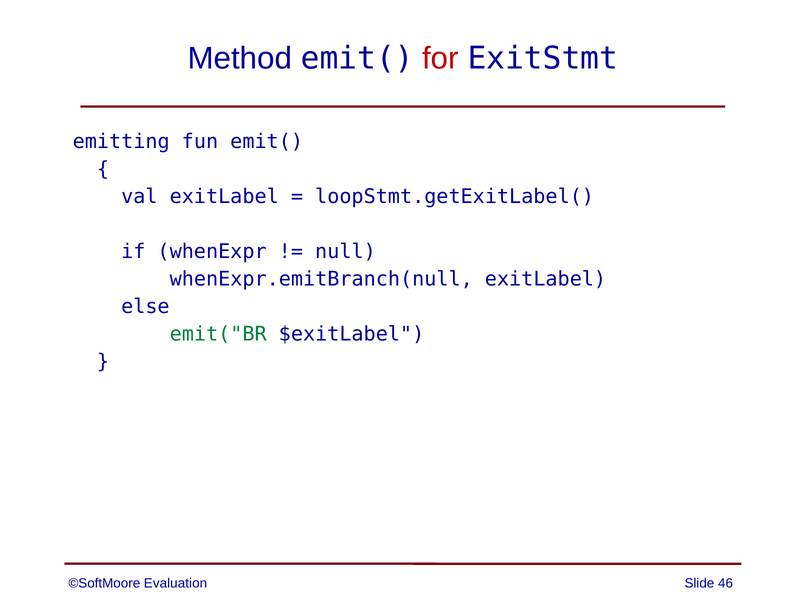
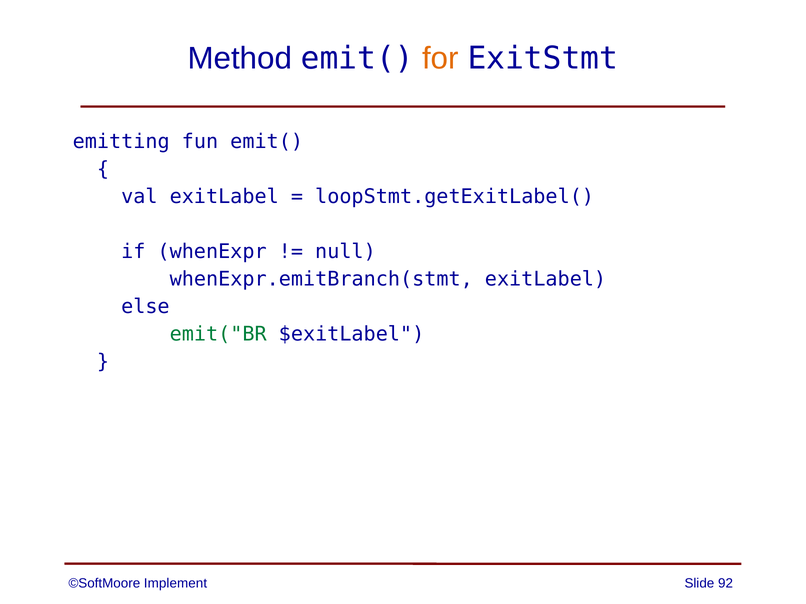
for colour: red -> orange (441, 59)
whenExpr.emitBranch(null: whenExpr.emitBranch(null -> whenExpr.emitBranch(stmt (321, 279)
Evaluation: Evaluation -> Implement (176, 584)
46: 46 -> 92 (726, 584)
